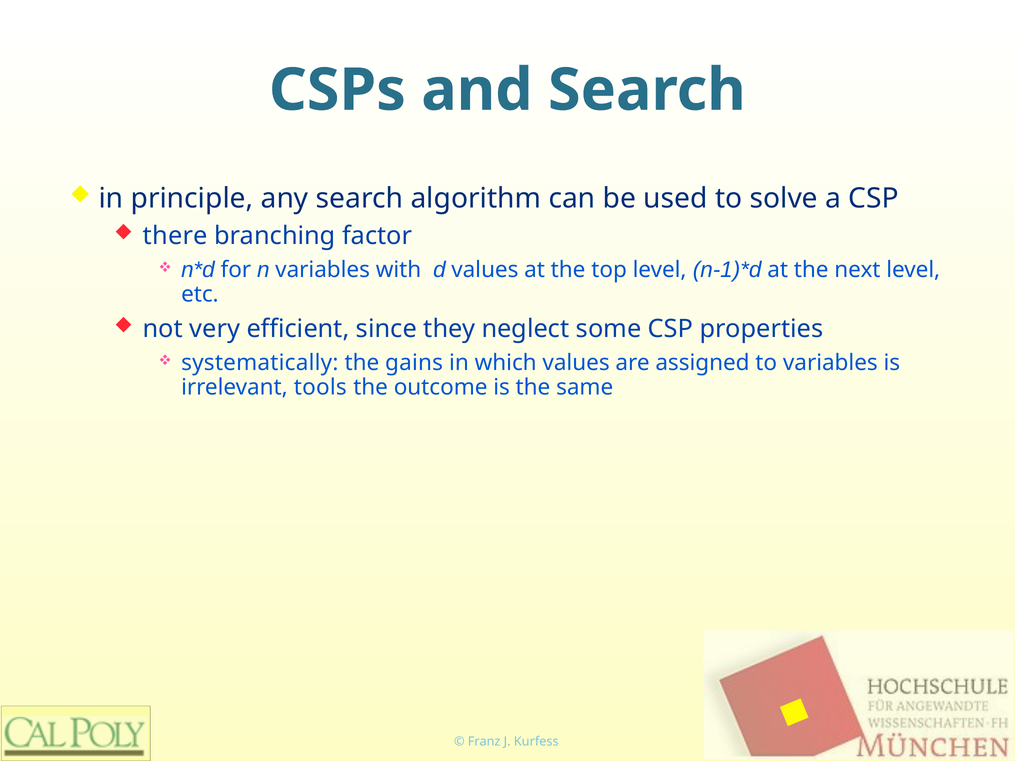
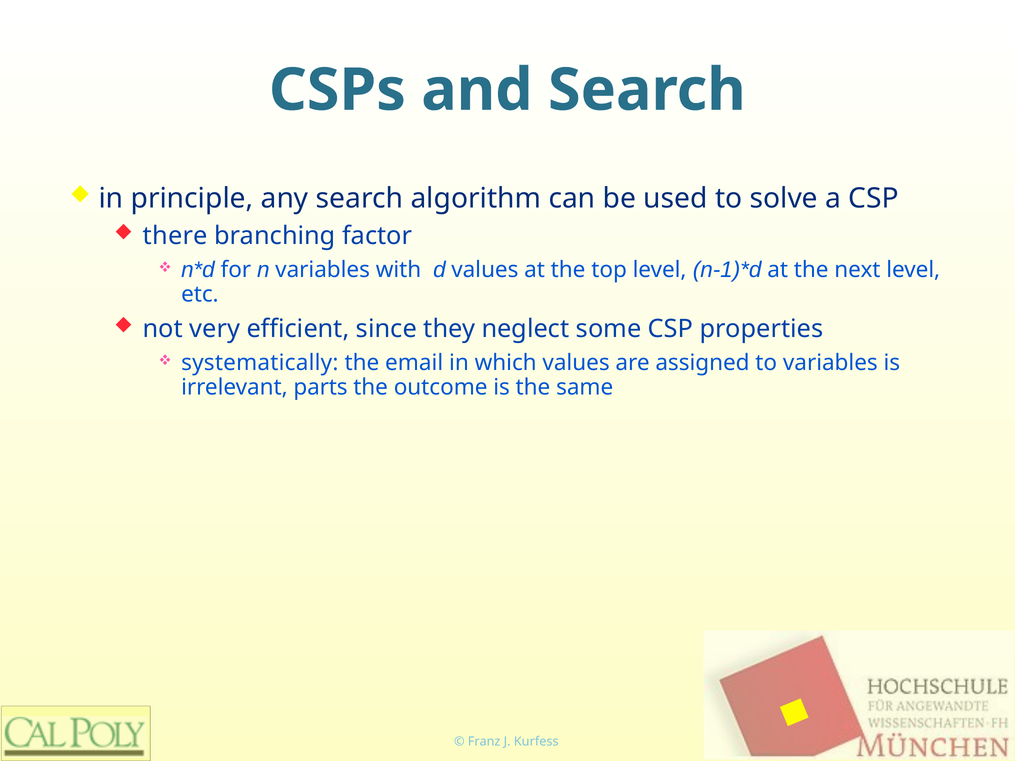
gains: gains -> email (414, 363)
tools: tools -> parts (321, 387)
